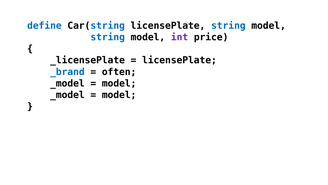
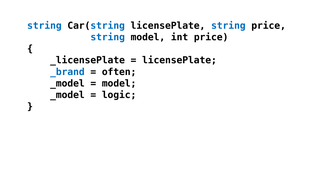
define: define -> string (44, 26)
licensePlate string model: model -> price (269, 26)
int colour: purple -> black (180, 37)
model: model -> logic (119, 95)
